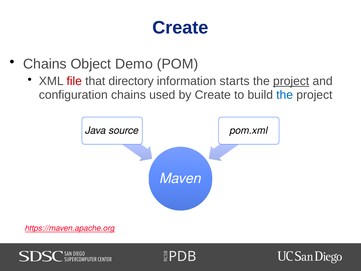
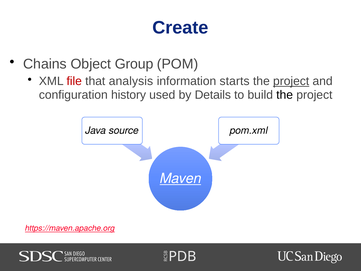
Demo: Demo -> Group (134, 64)
directory: directory -> analysis (131, 81)
configuration chains: chains -> history (129, 95)
by Create: Create -> Details (213, 95)
the colour: blue -> black (285, 95)
Maven underline: none -> present (181, 178)
